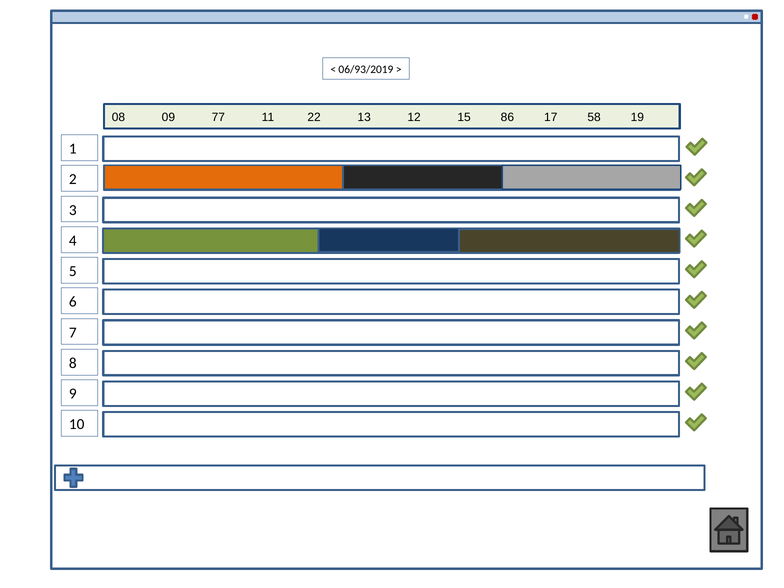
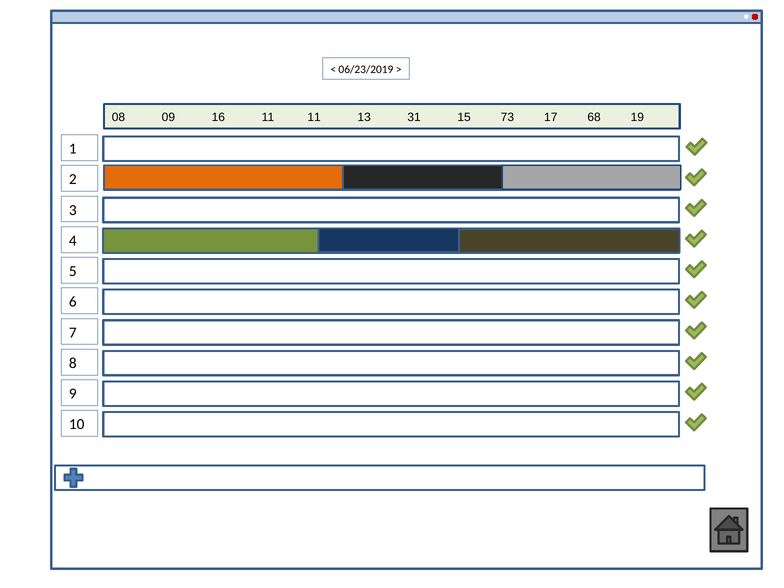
06/93/2019: 06/93/2019 -> 06/23/2019 (366, 69)
77: 77 -> 16 (218, 117)
11 22: 22 -> 11 (314, 117)
12: 12 -> 31 (414, 117)
86: 86 -> 73 (507, 117)
58: 58 -> 68 (594, 117)
